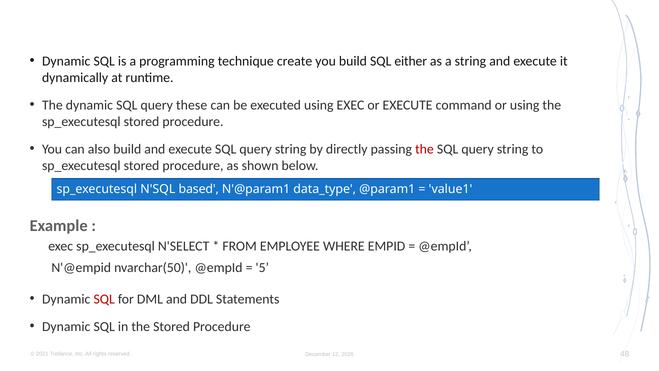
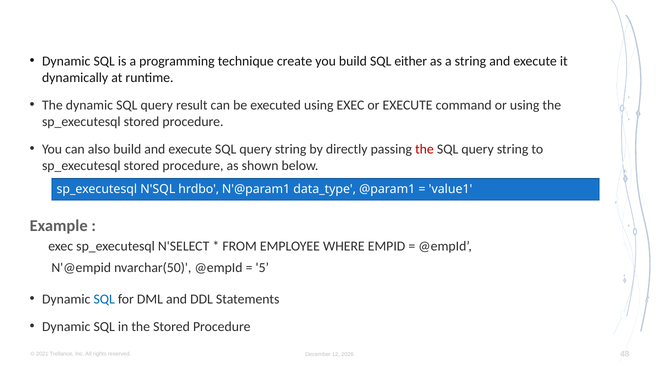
these: these -> result (192, 105)
based: based -> hrdbo (199, 189)
SQL colour: red -> blue (104, 299)
